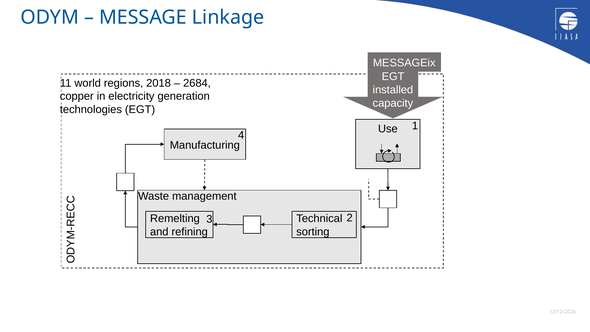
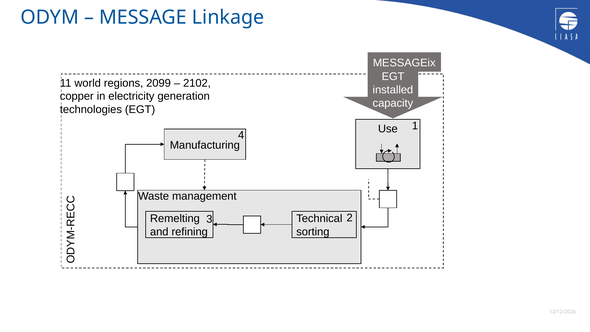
2018: 2018 -> 2099 (159, 83)
2684: 2684 -> 2102 (197, 83)
